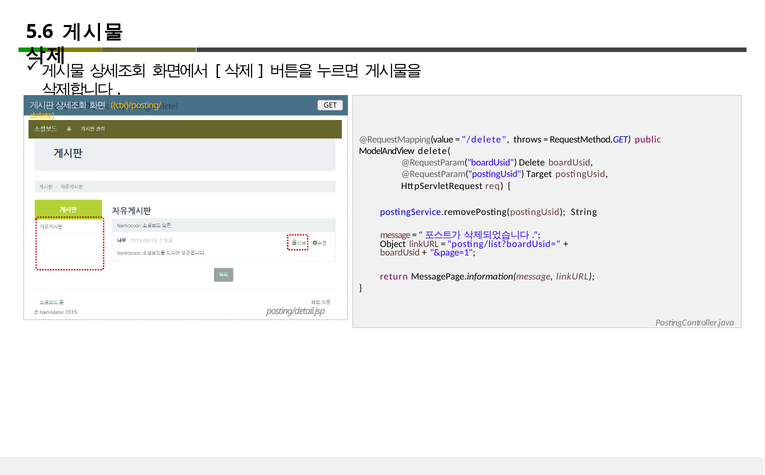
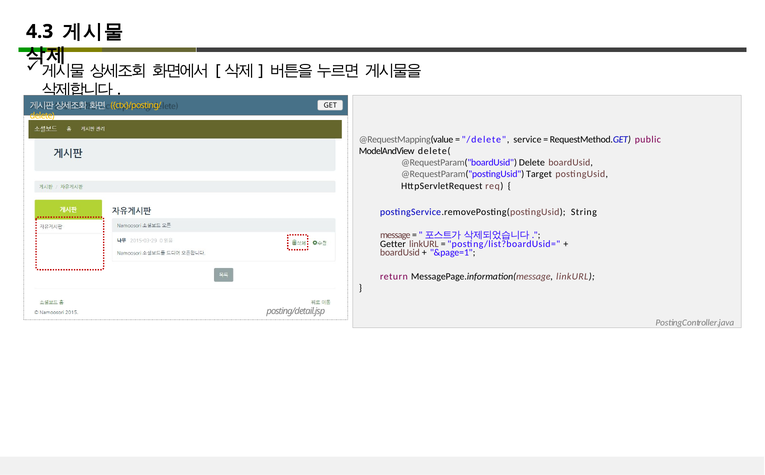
5.6: 5.6 -> 4.3 (40, 31)
throws: throws -> service (527, 139)
Object: Object -> Getter (393, 244)
